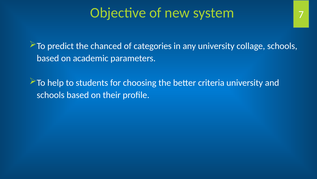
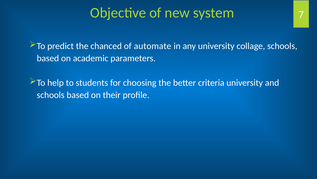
categories: categories -> automate (153, 46)
